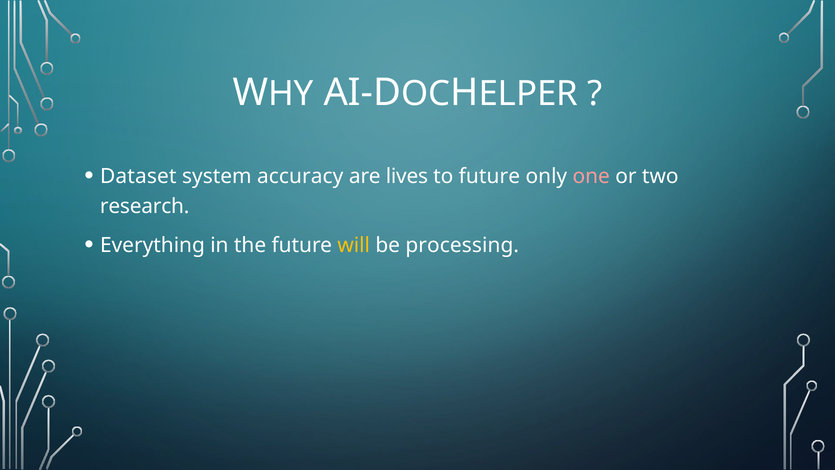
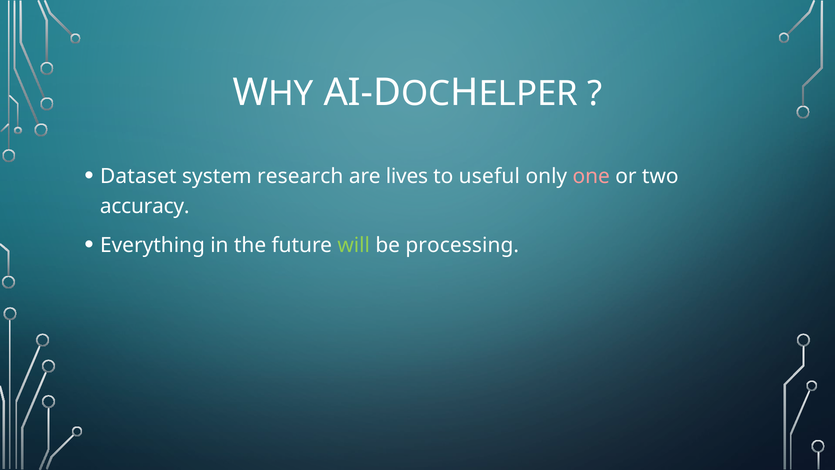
accuracy: accuracy -> research (300, 176)
to future: future -> useful (489, 176)
research: research -> accuracy (145, 206)
will colour: yellow -> light green (354, 245)
